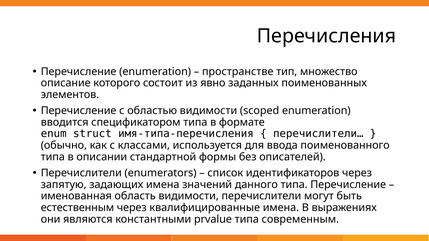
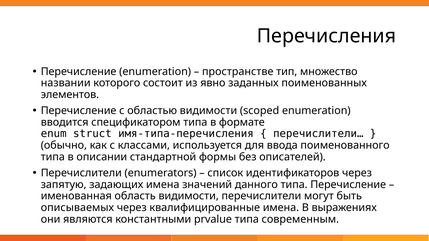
описание: описание -> названии (66, 83)
естественным: естественным -> описываемых (77, 208)
